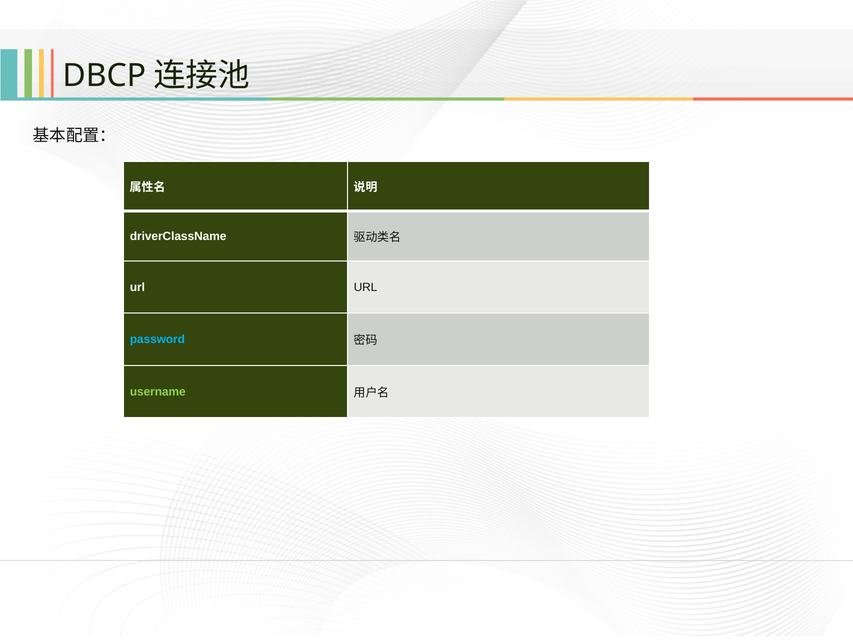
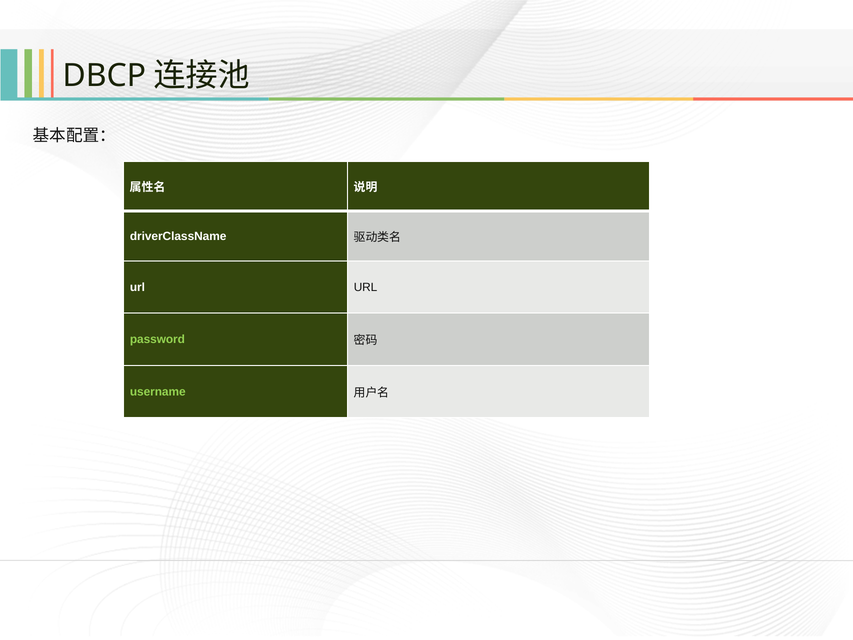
password colour: light blue -> light green (157, 339)
